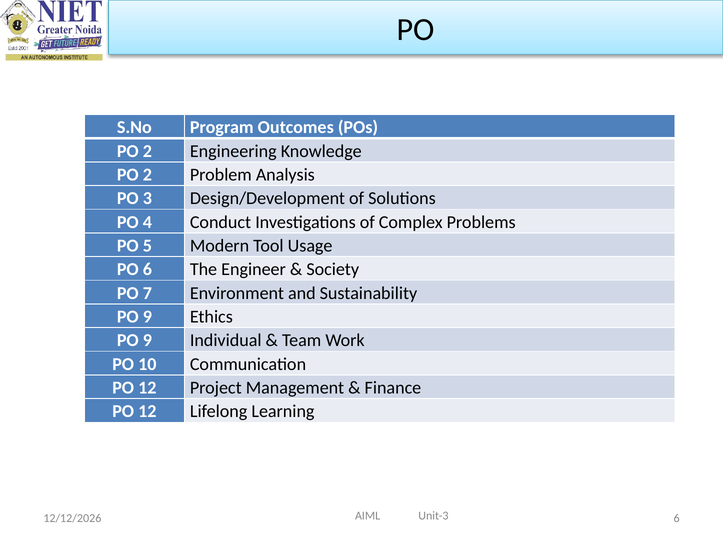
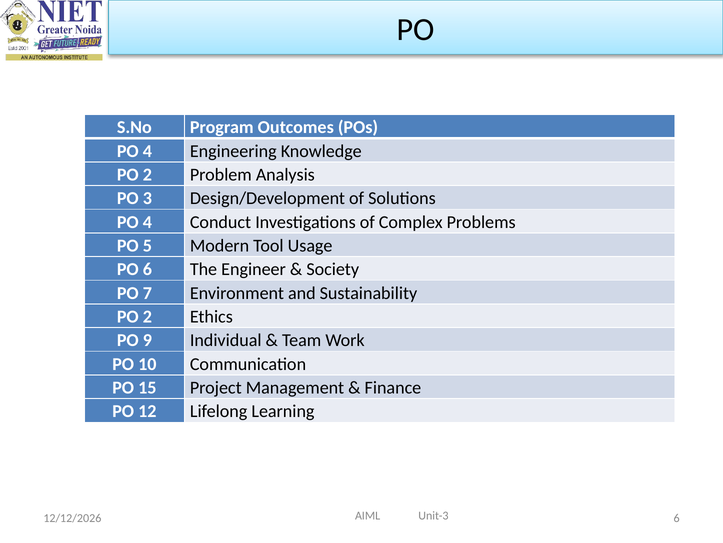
2: 2 -> 4 (147, 151)
9: 9 -> 2 (147, 316)
12: 12 -> 15 (147, 387)
